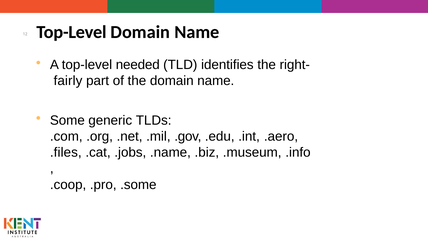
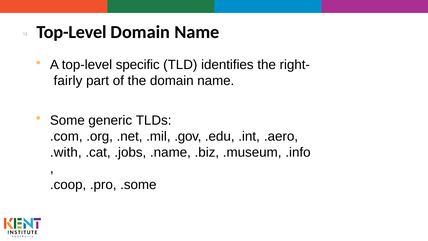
needed: needed -> specific (138, 65)
.files: .files -> .with (66, 152)
